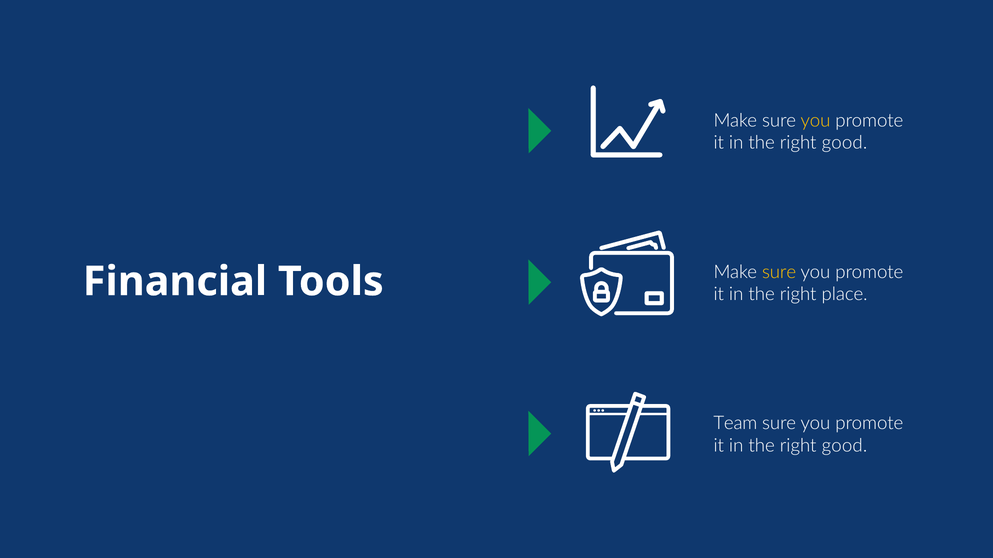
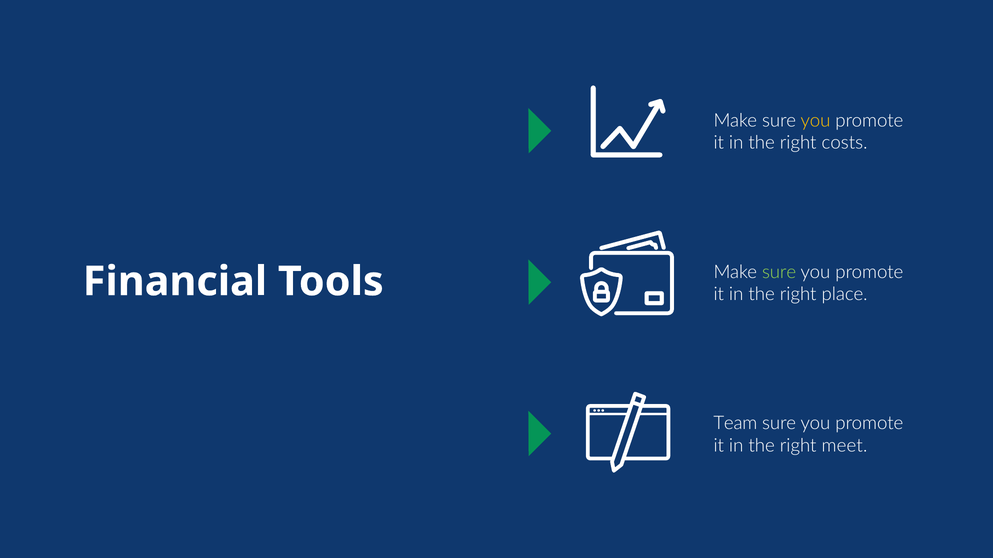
good: good -> costs (845, 143)
sure colour: yellow -> light green (779, 272)
good: good -> meet (844, 446)
